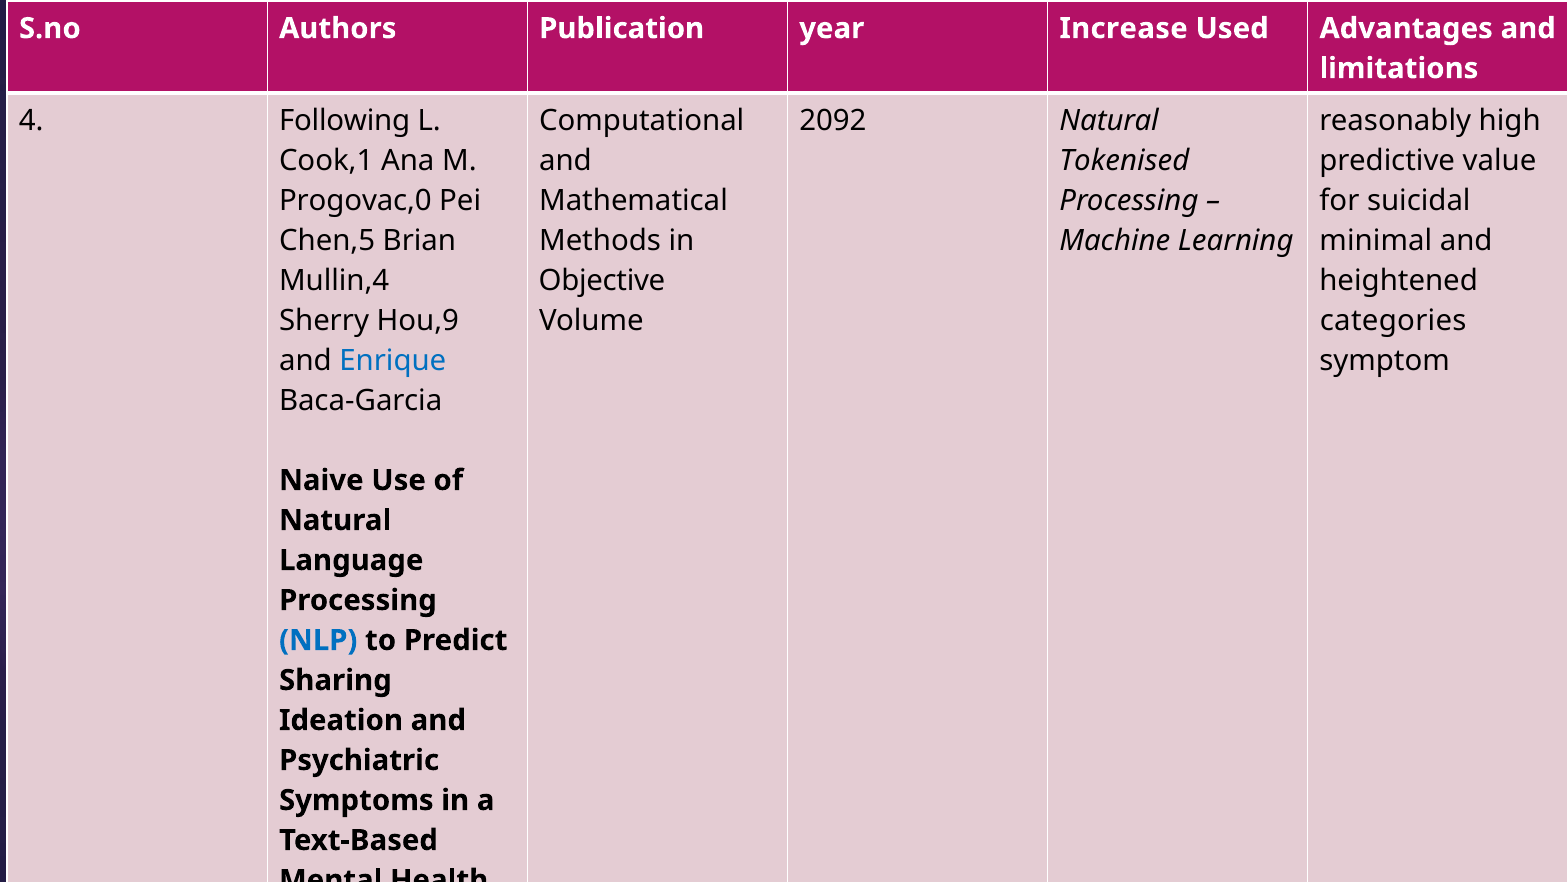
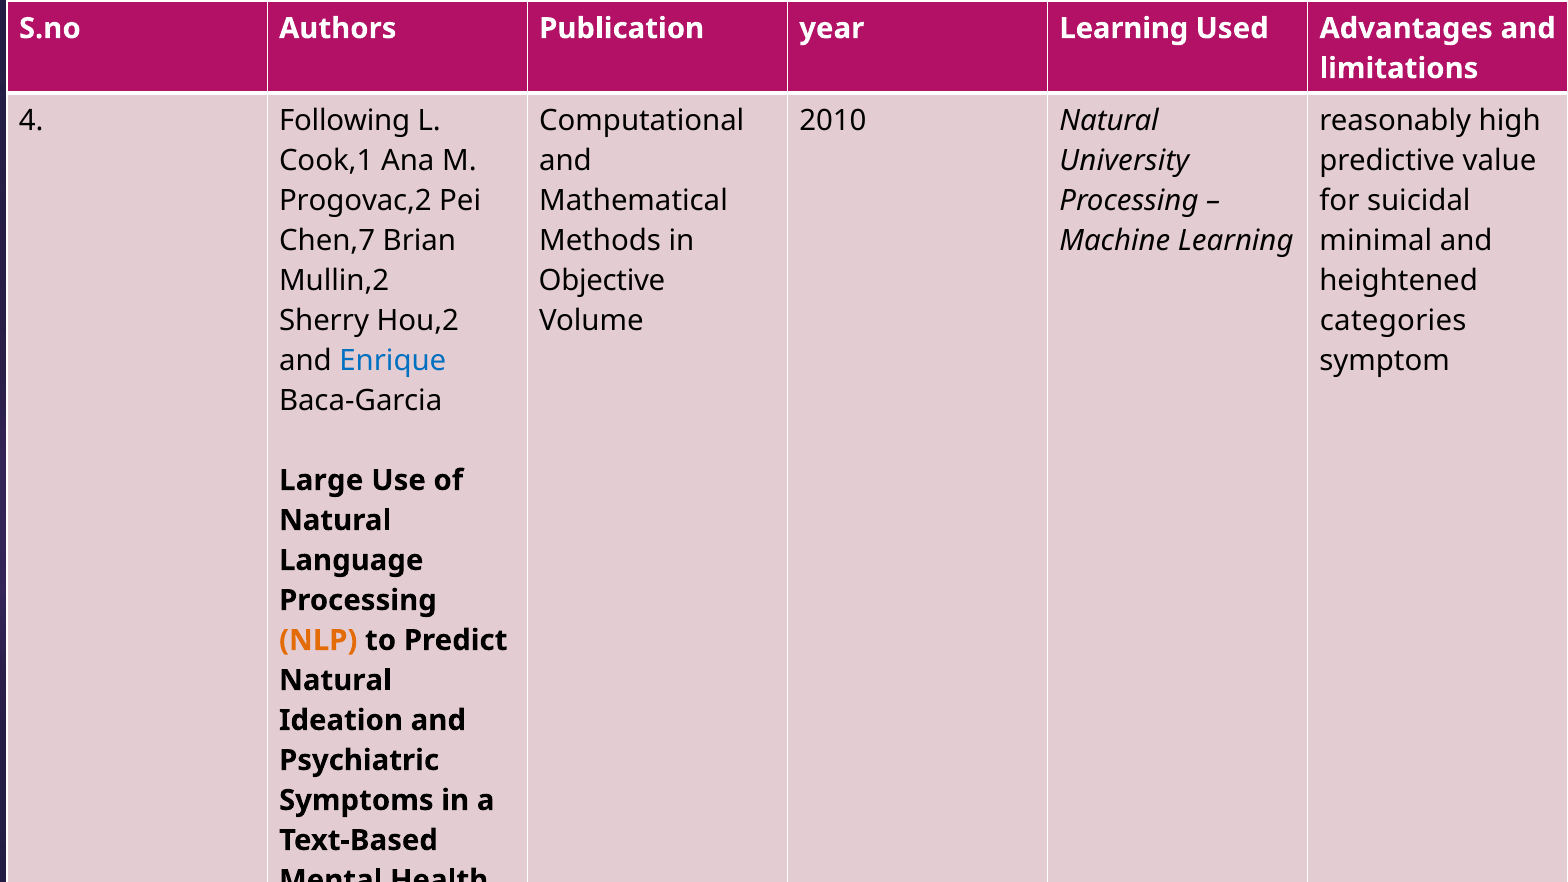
year Increase: Increase -> Learning (1124, 28)
2092: 2092 -> 2010 (833, 120)
Tokenised: Tokenised -> University (1124, 160)
Progovac,0: Progovac,0 -> Progovac,2 (355, 200)
Chen,5: Chen,5 -> Chen,7 (327, 240)
Mullin,4: Mullin,4 -> Mullin,2 (334, 280)
Hou,9: Hou,9 -> Hou,2 (418, 320)
Naive: Naive -> Large (321, 480)
NLP colour: blue -> orange (318, 640)
Sharing: Sharing -> Natural (335, 680)
